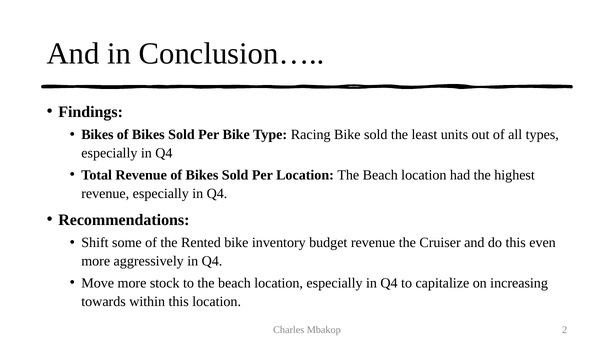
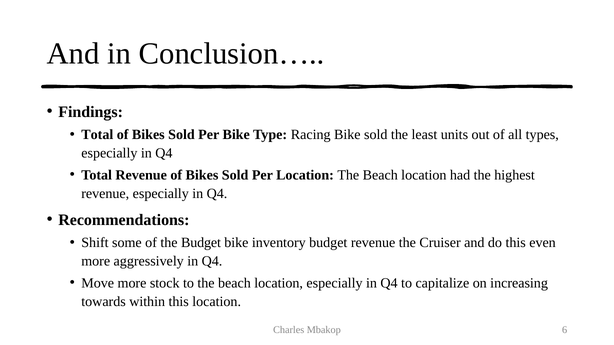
Bikes: Bikes -> Total (97, 135)
the Rented: Rented -> Budget (201, 243)
2: 2 -> 6 (565, 330)
